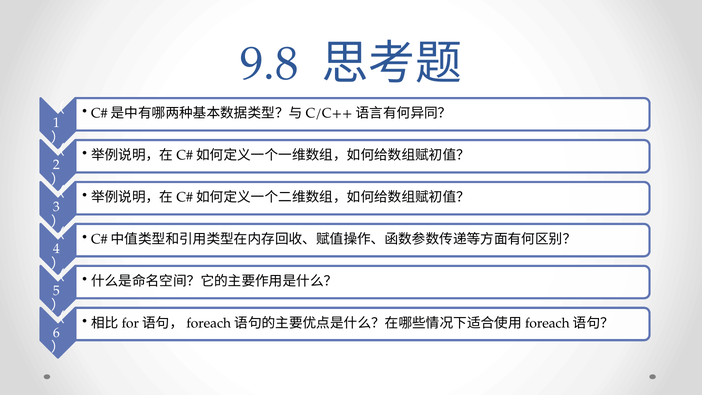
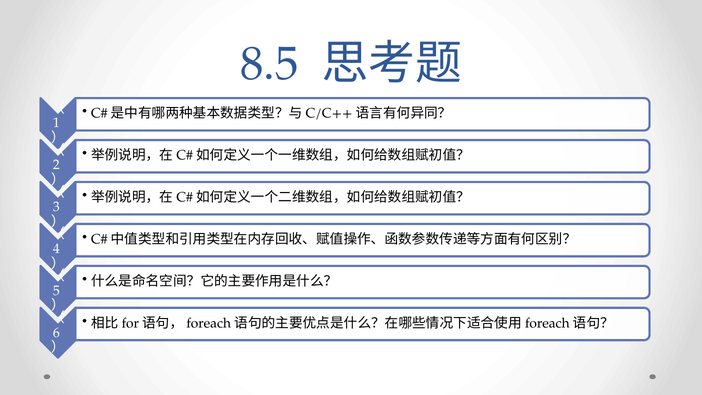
9.8: 9.8 -> 8.5 (269, 64)
